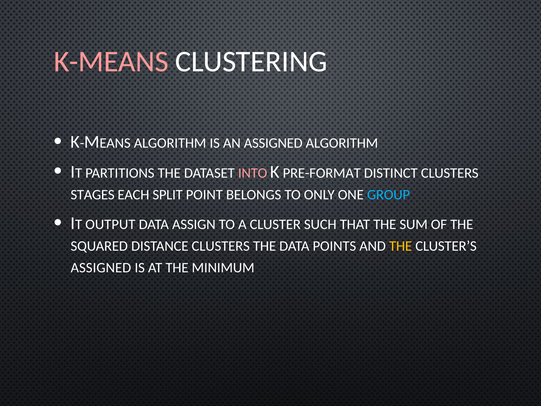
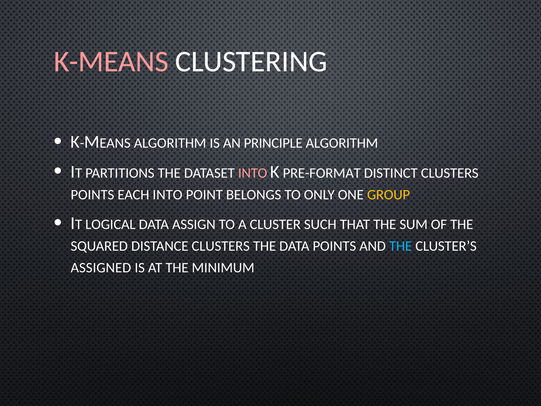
AN ASSIGNED: ASSIGNED -> PRINCIPLE (273, 143)
STAGES: STAGES -> POINTS (92, 195)
EACH SPLIT: SPLIT -> INTO (168, 195)
GROUP colour: light blue -> yellow (389, 195)
OUTPUT: OUTPUT -> LOGICAL (110, 224)
THE colour: yellow -> light blue (401, 246)
